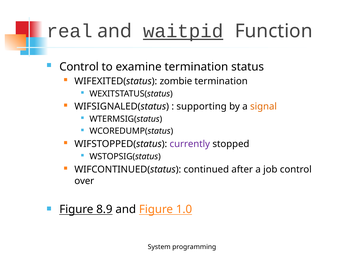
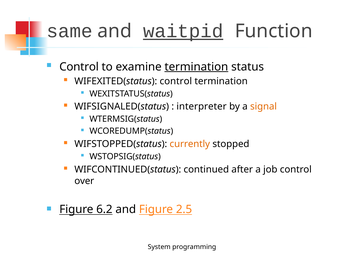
real: real -> same (70, 31)
termination underline: none -> present (196, 67)
WIFEXITED(status zombie: zombie -> control (176, 81)
supporting: supporting -> interpreter (202, 107)
currently colour: purple -> orange (190, 144)
8.9: 8.9 -> 6.2 (104, 209)
1.0: 1.0 -> 2.5 (184, 209)
